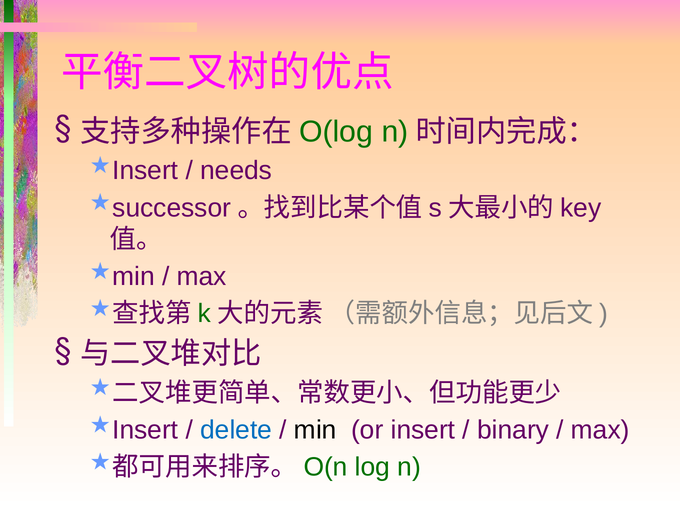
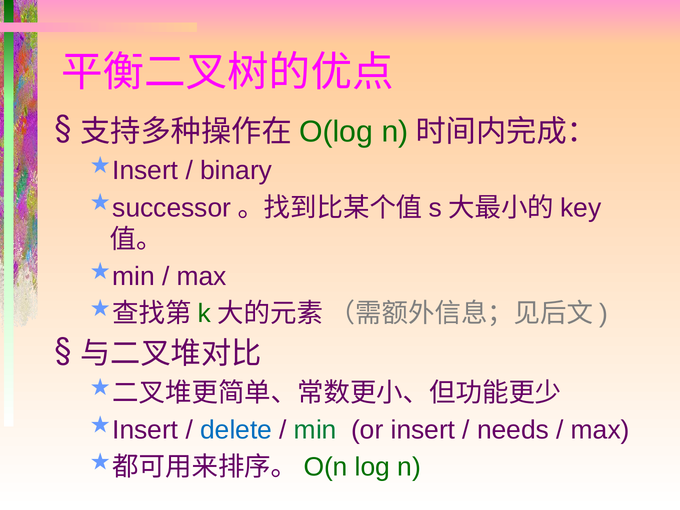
needs: needs -> binary (236, 171)
min colour: black -> green (315, 430)
binary: binary -> needs (513, 430)
